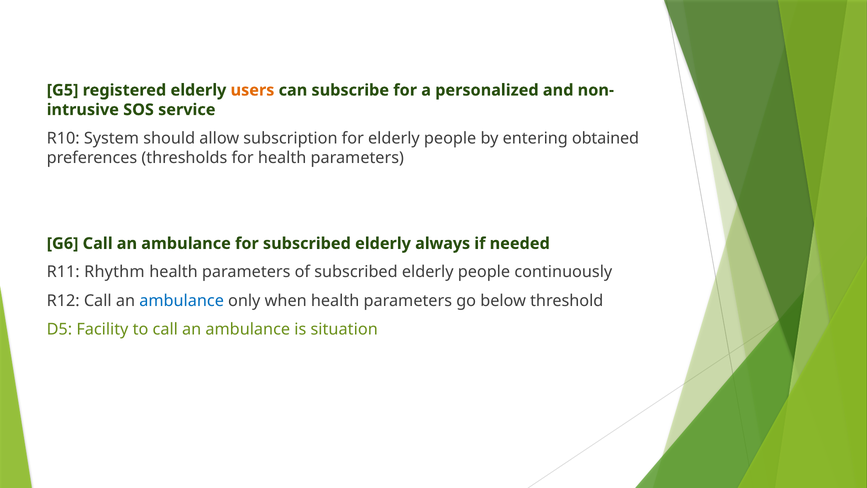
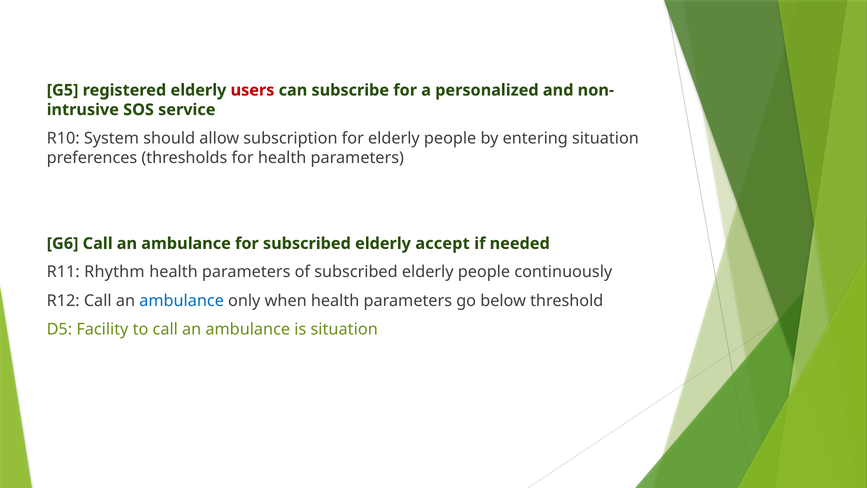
users colour: orange -> red (252, 90)
entering obtained: obtained -> situation (605, 138)
always: always -> accept (442, 243)
